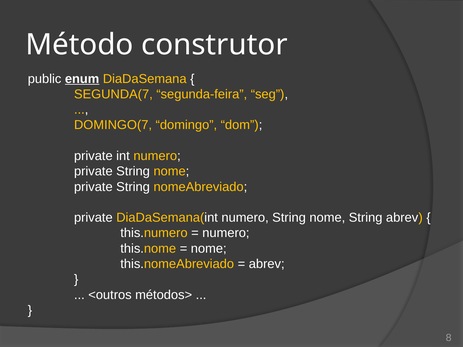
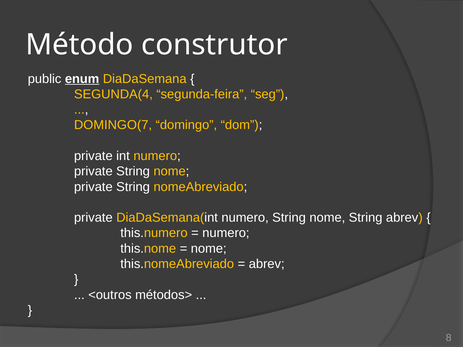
SEGUNDA(7: SEGUNDA(7 -> SEGUNDA(4 (113, 94)
